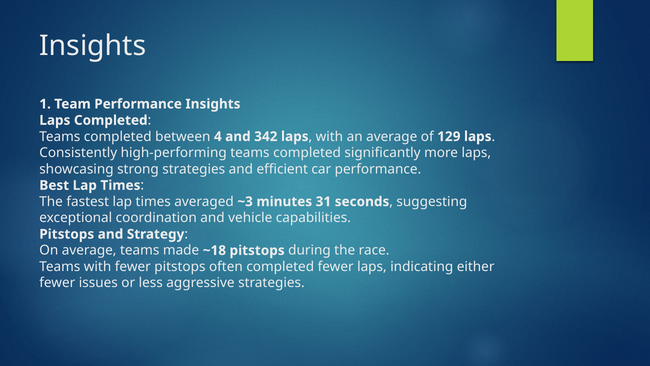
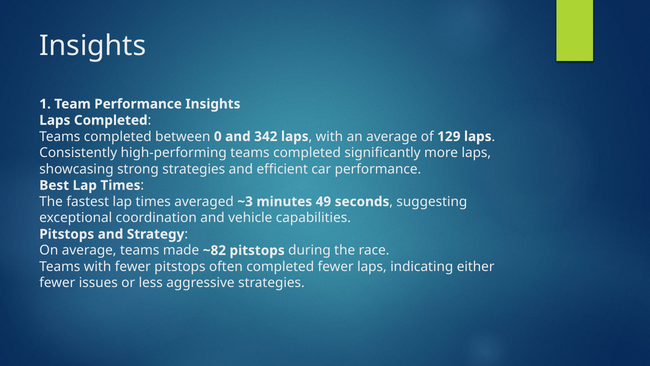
4: 4 -> 0 (218, 136)
31: 31 -> 49 (323, 201)
~18: ~18 -> ~82 (214, 250)
